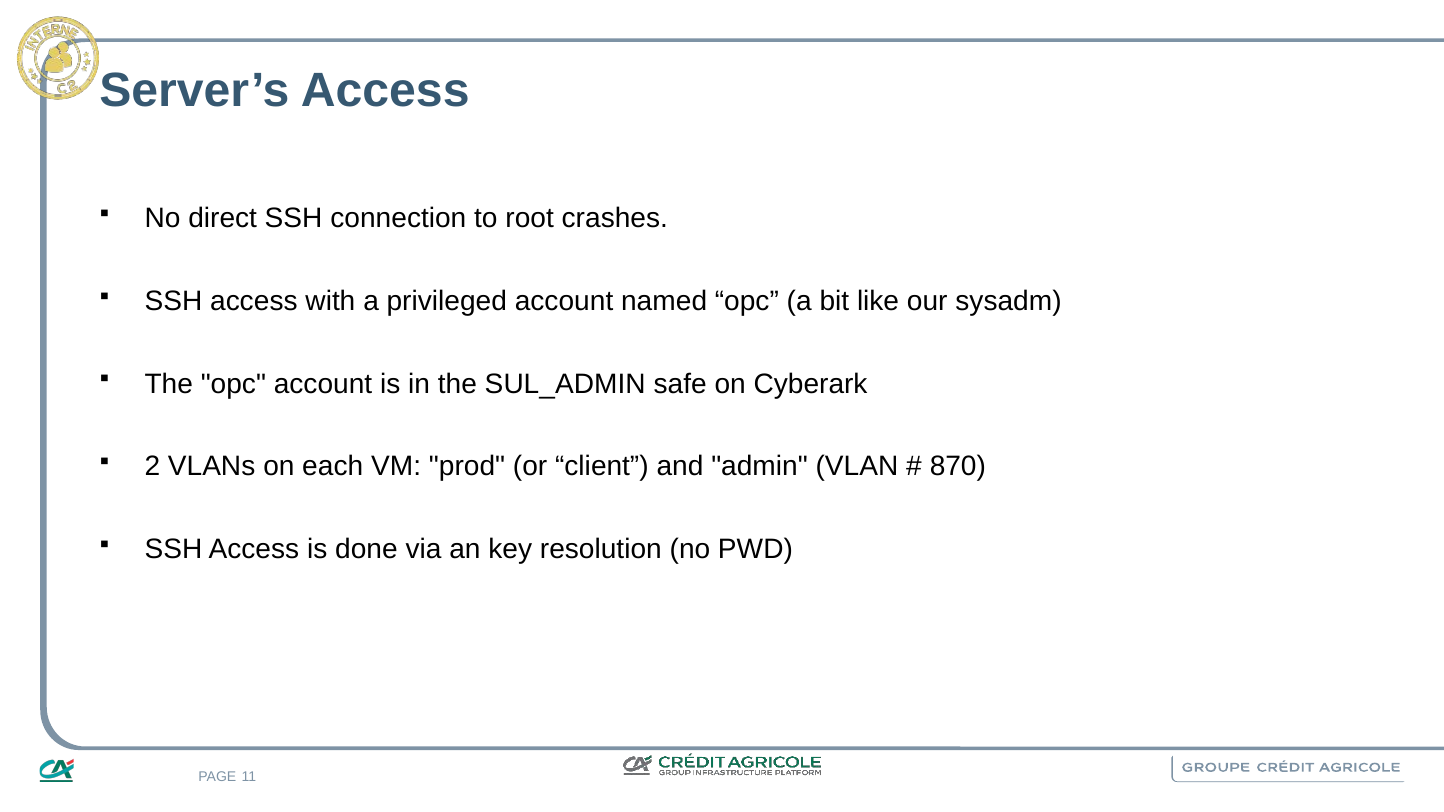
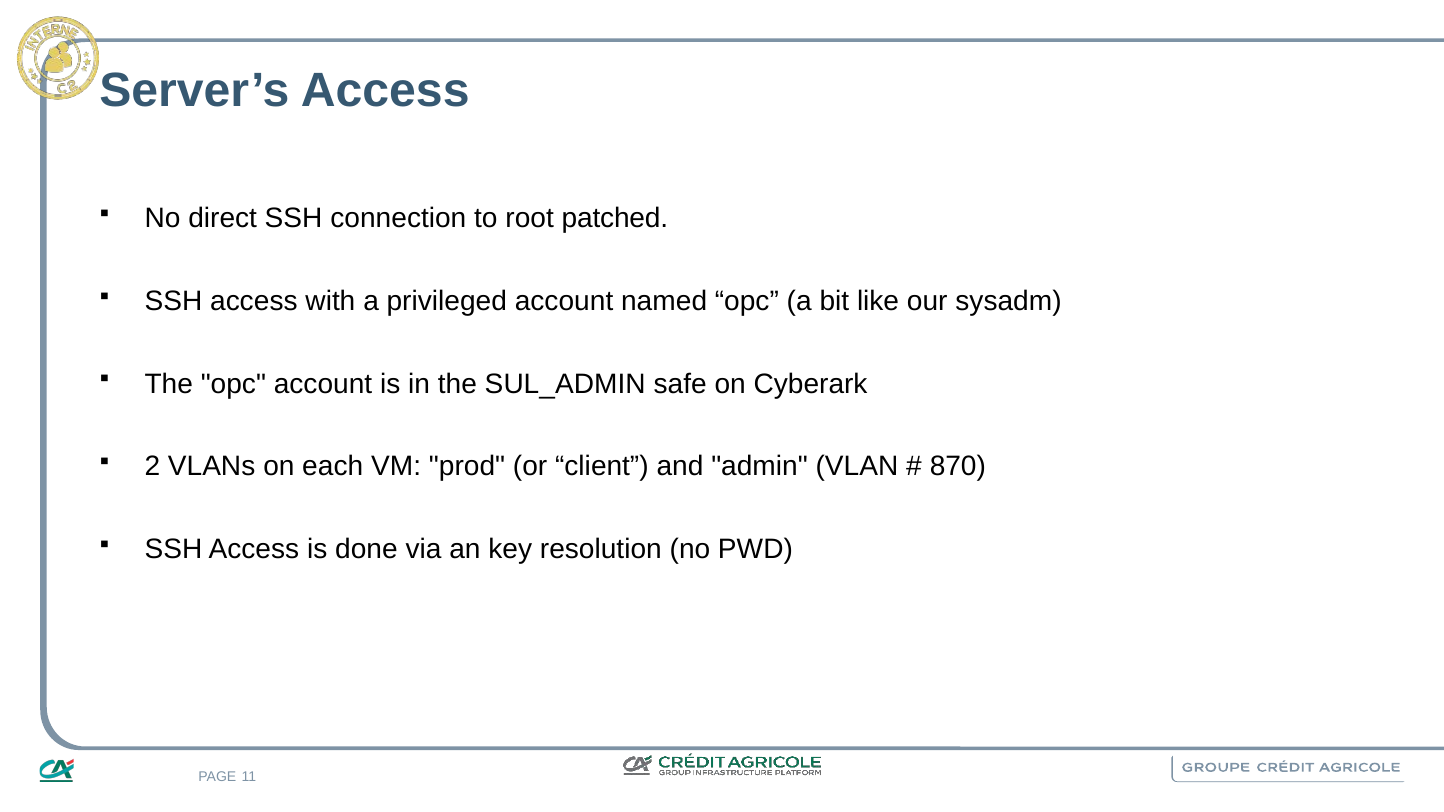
crashes: crashes -> patched (615, 218)
